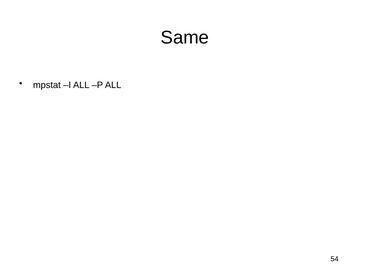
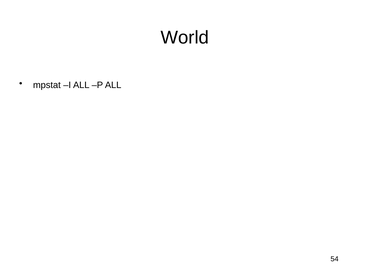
Same: Same -> World (185, 38)
